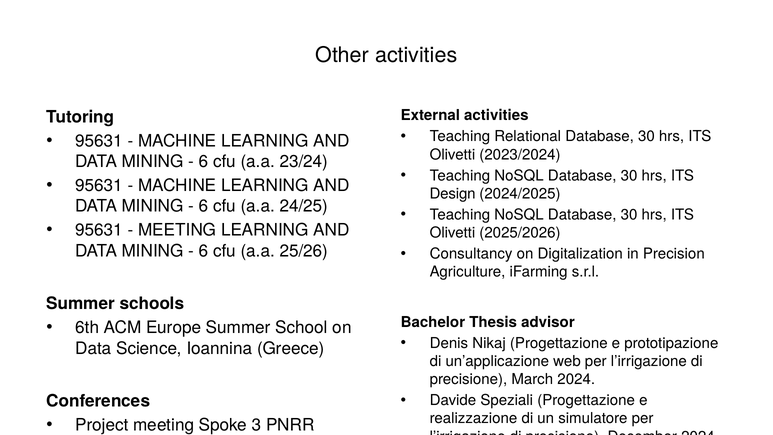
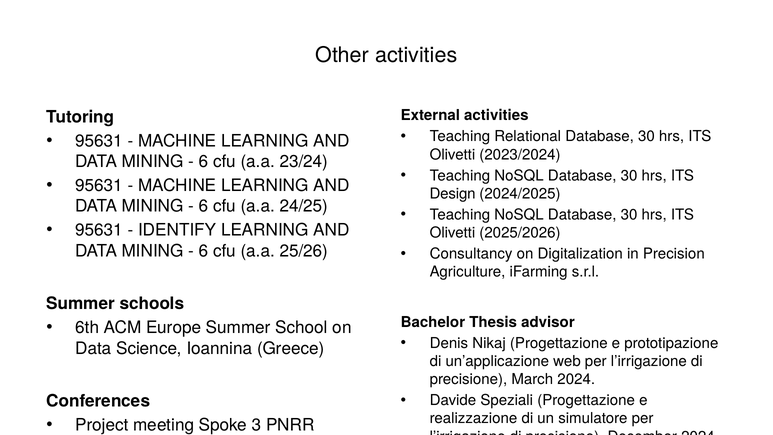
MEETING: MEETING -> IDENTIFY (177, 230)
